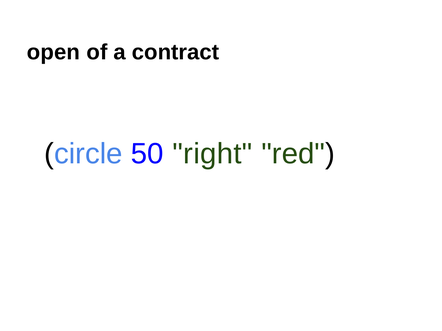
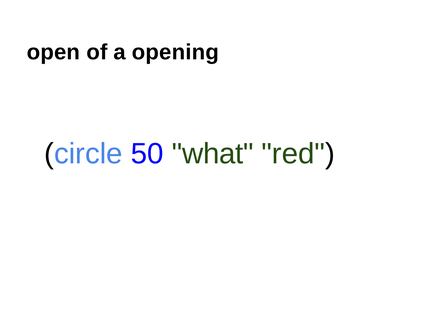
contract: contract -> opening (175, 52)
right: right -> what (213, 154)
